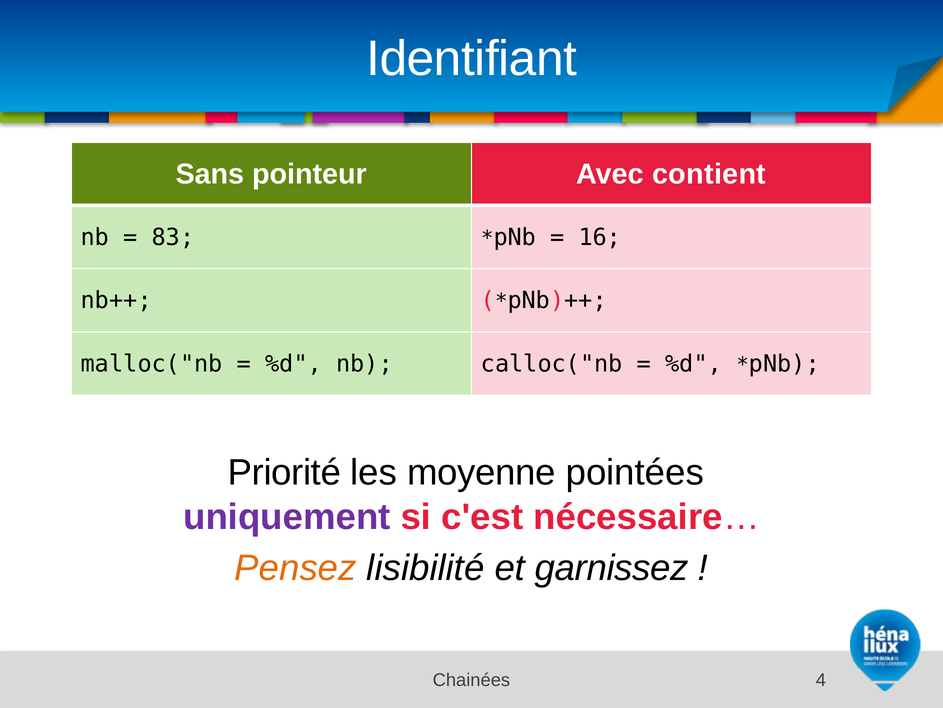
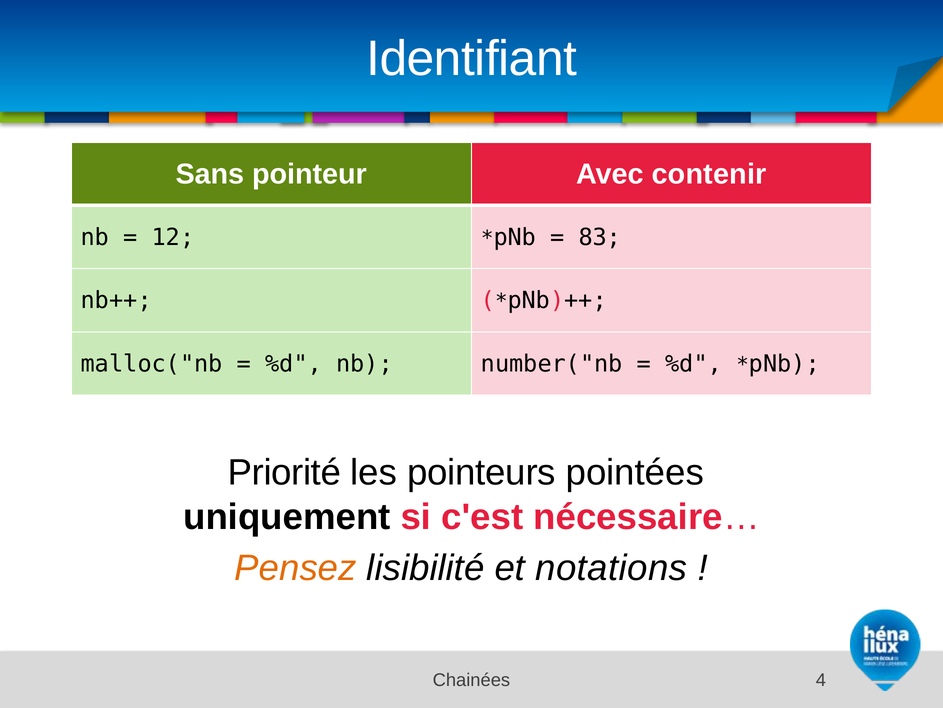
contient: contient -> contenir (709, 174)
83: 83 -> 12 (173, 237)
16: 16 -> 83 (600, 237)
calloc("nb: calloc("nb -> number("nb (552, 363)
moyenne: moyenne -> pointeurs (481, 472)
uniquement colour: purple -> black (287, 516)
garnissez: garnissez -> notations (611, 568)
